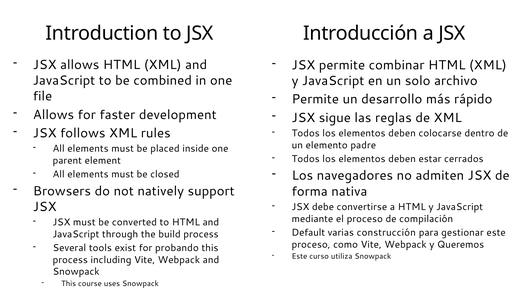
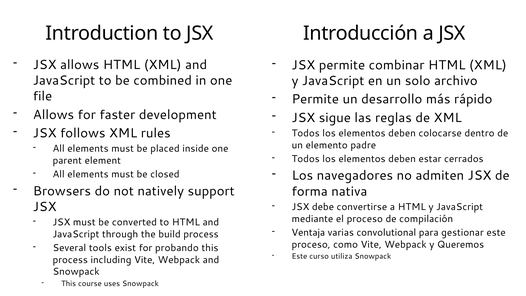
Default: Default -> Ventaja (308, 232)
construcción: construcción -> convolutional (386, 232)
